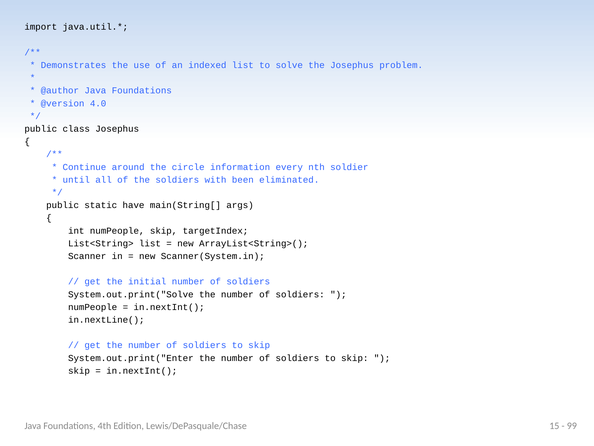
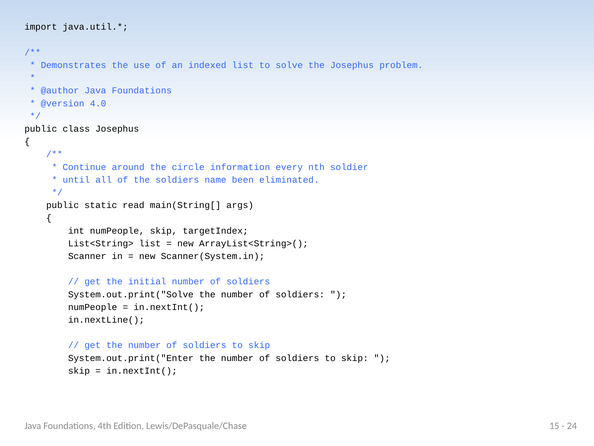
with: with -> name (215, 180)
have: have -> read (133, 205)
99: 99 -> 24 (572, 425)
